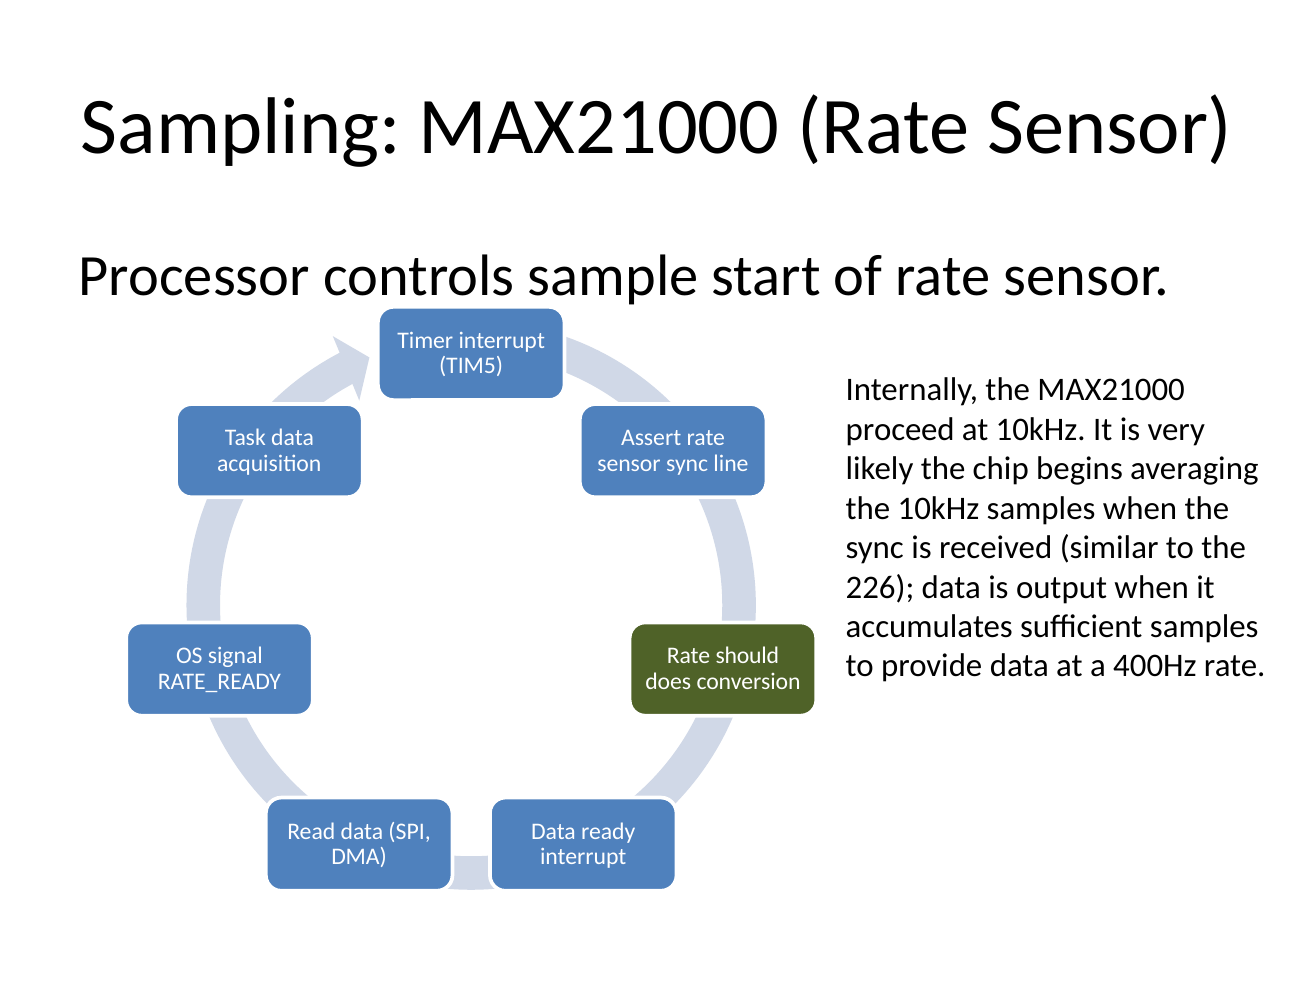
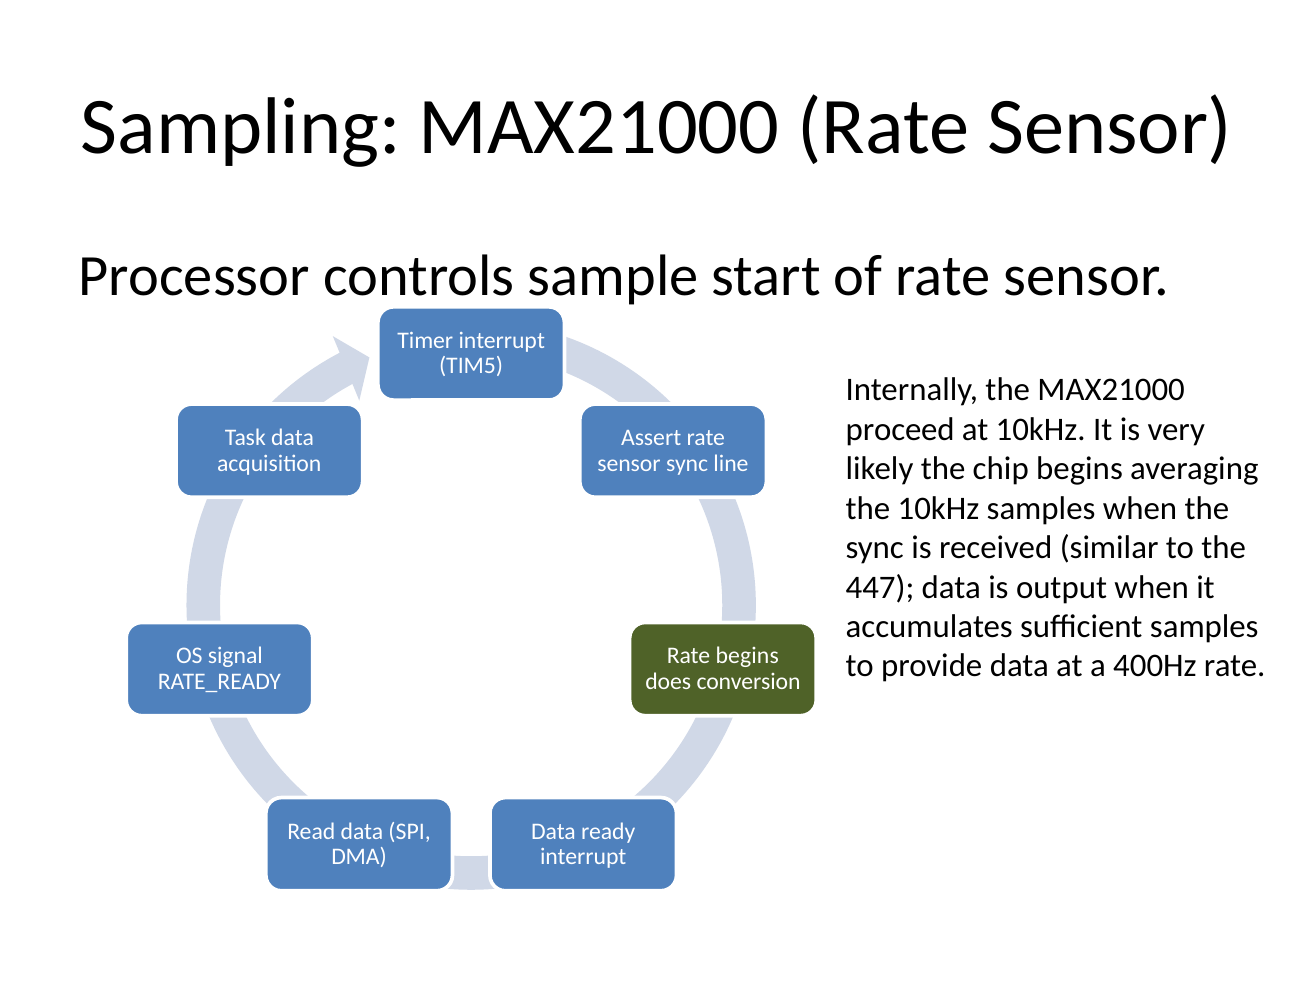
226: 226 -> 447 (880, 587)
Rate should: should -> begins (747, 656)
